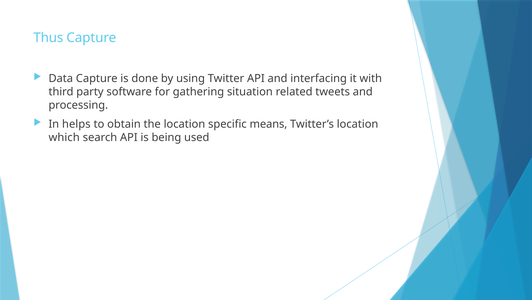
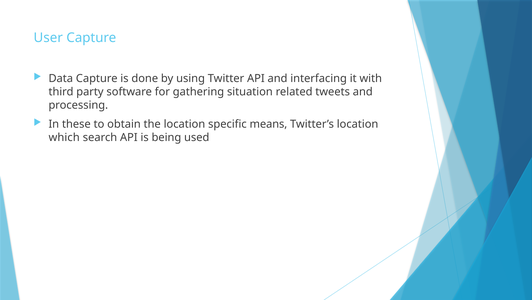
Thus: Thus -> User (48, 38)
helps: helps -> these (76, 124)
